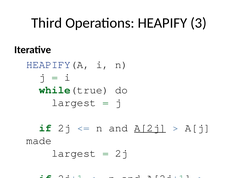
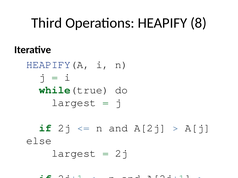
3: 3 -> 8 (198, 23)
A[2j underline: present -> none (150, 128)
made: made -> else (39, 141)
